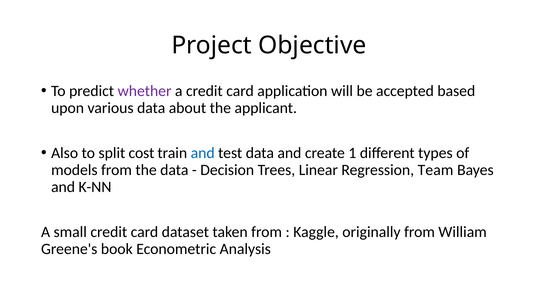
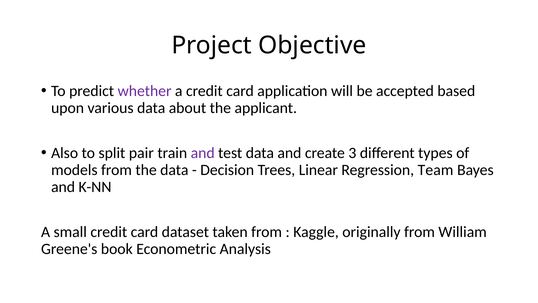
cost: cost -> pair (141, 153)
and colour: blue -> purple (203, 153)
1: 1 -> 3 (352, 153)
